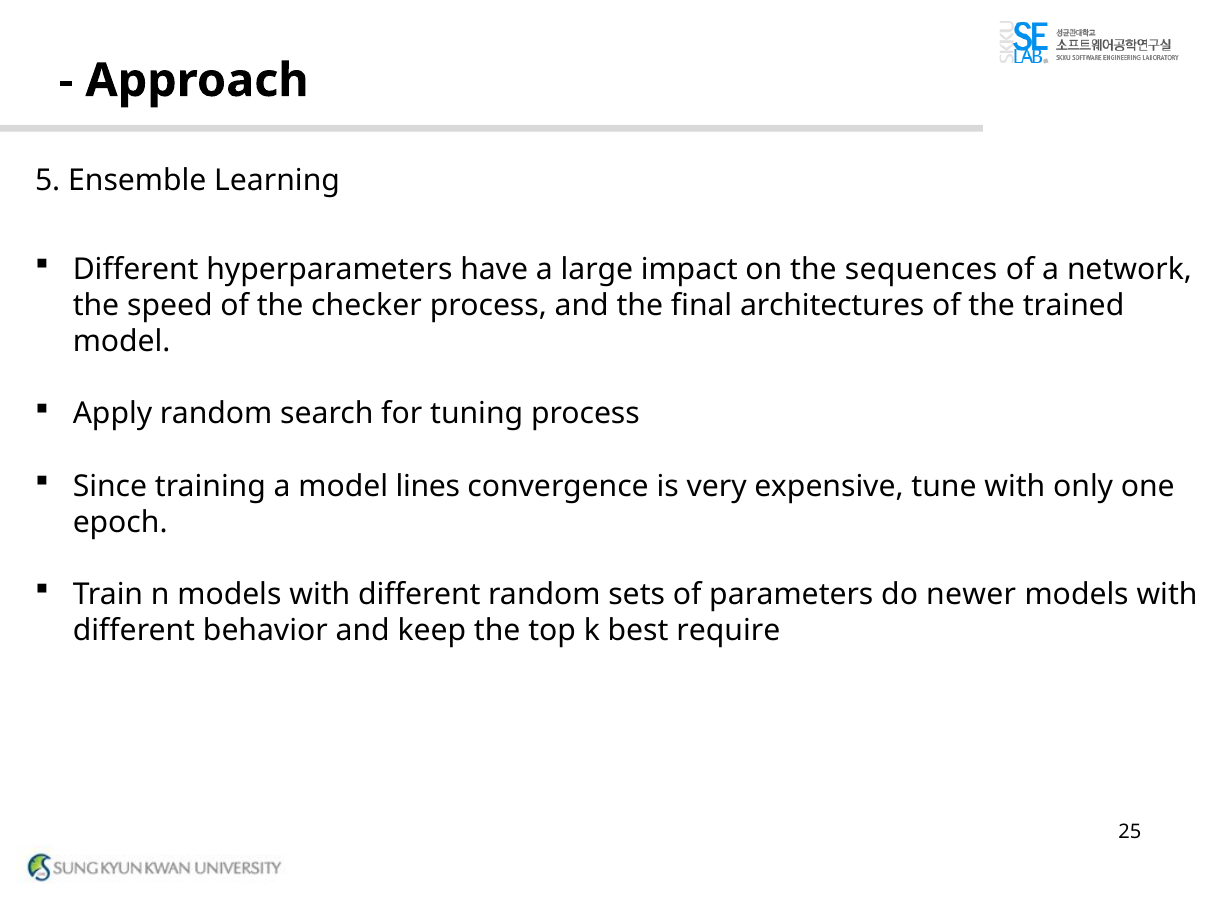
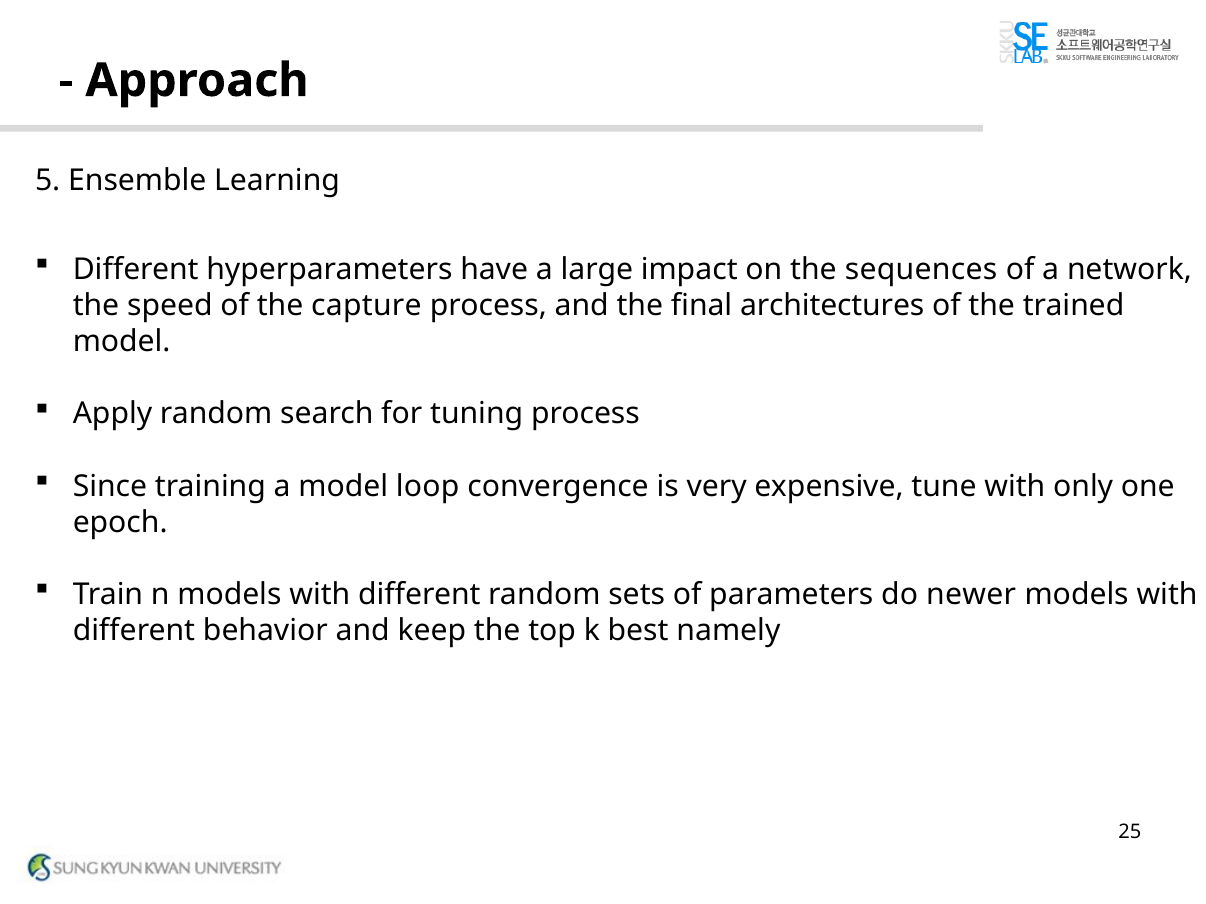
checker: checker -> capture (366, 306)
lines: lines -> loop (428, 487)
require: require -> namely (728, 631)
